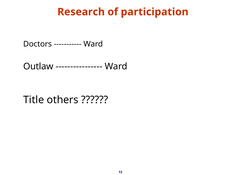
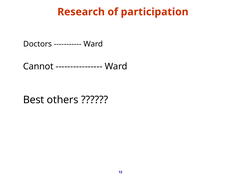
Outlaw: Outlaw -> Cannot (38, 67)
Title: Title -> Best (34, 100)
